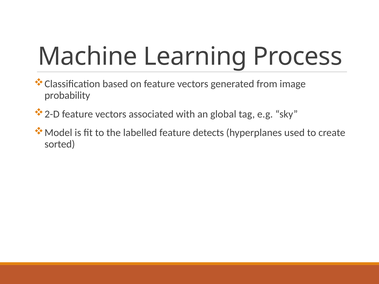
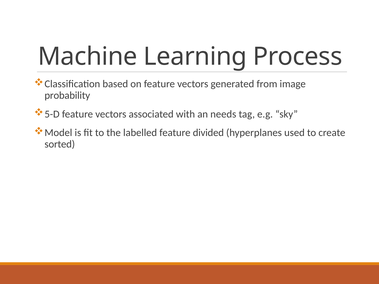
2-D: 2-D -> 5-D (52, 114)
global: global -> needs (223, 114)
detects: detects -> divided (208, 133)
